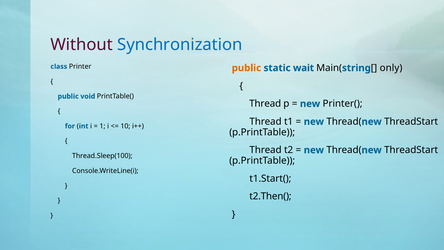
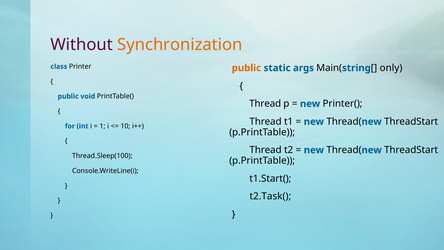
Synchronization colour: blue -> orange (180, 45)
wait: wait -> args (304, 68)
t2.Then(: t2.Then( -> t2.Task( (270, 196)
